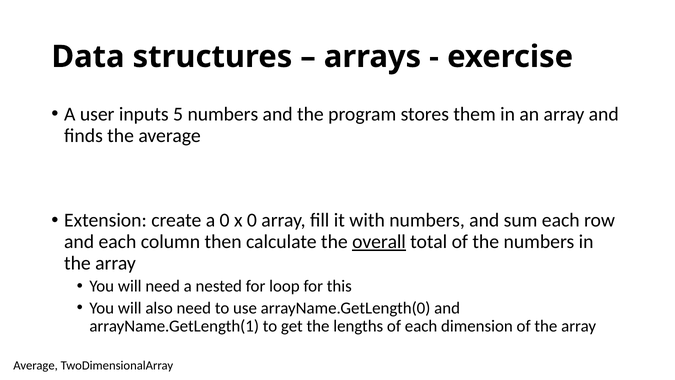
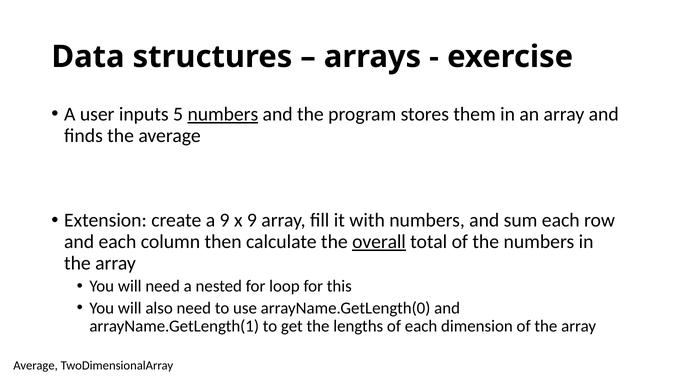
numbers underline: none -> present (223, 114)
a 0: 0 -> 9 (225, 220)
x 0: 0 -> 9 (252, 220)
